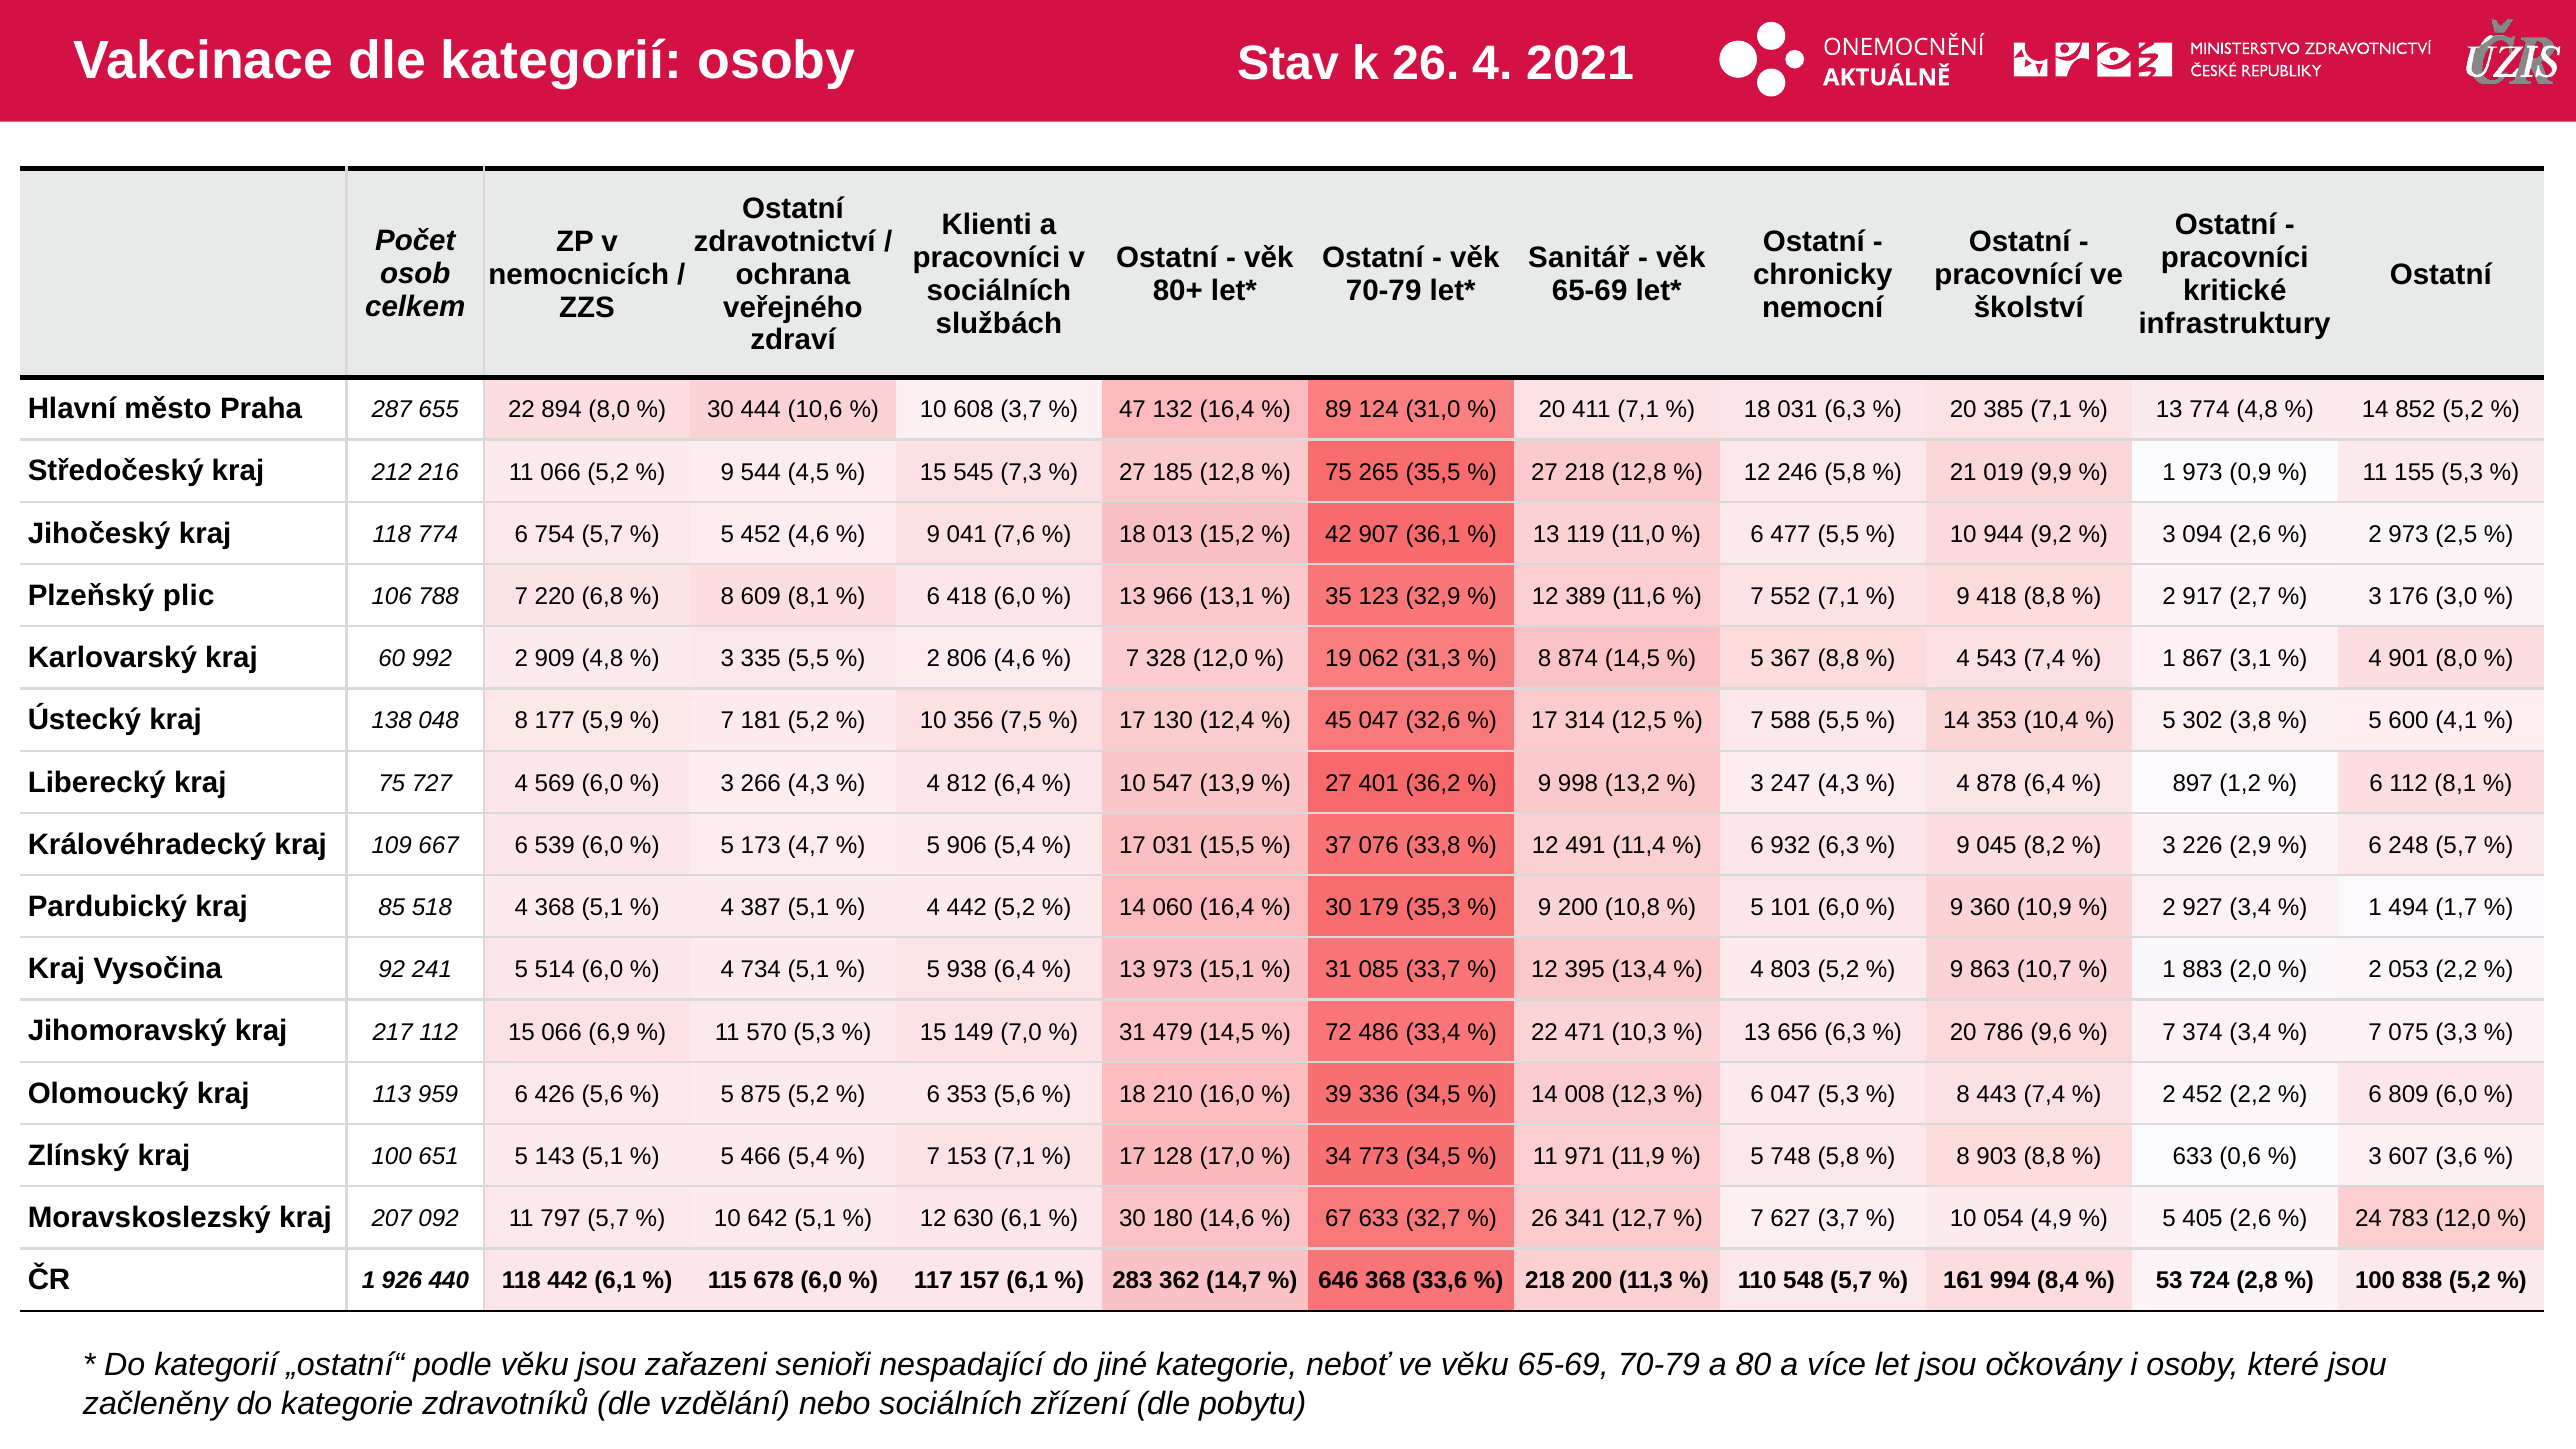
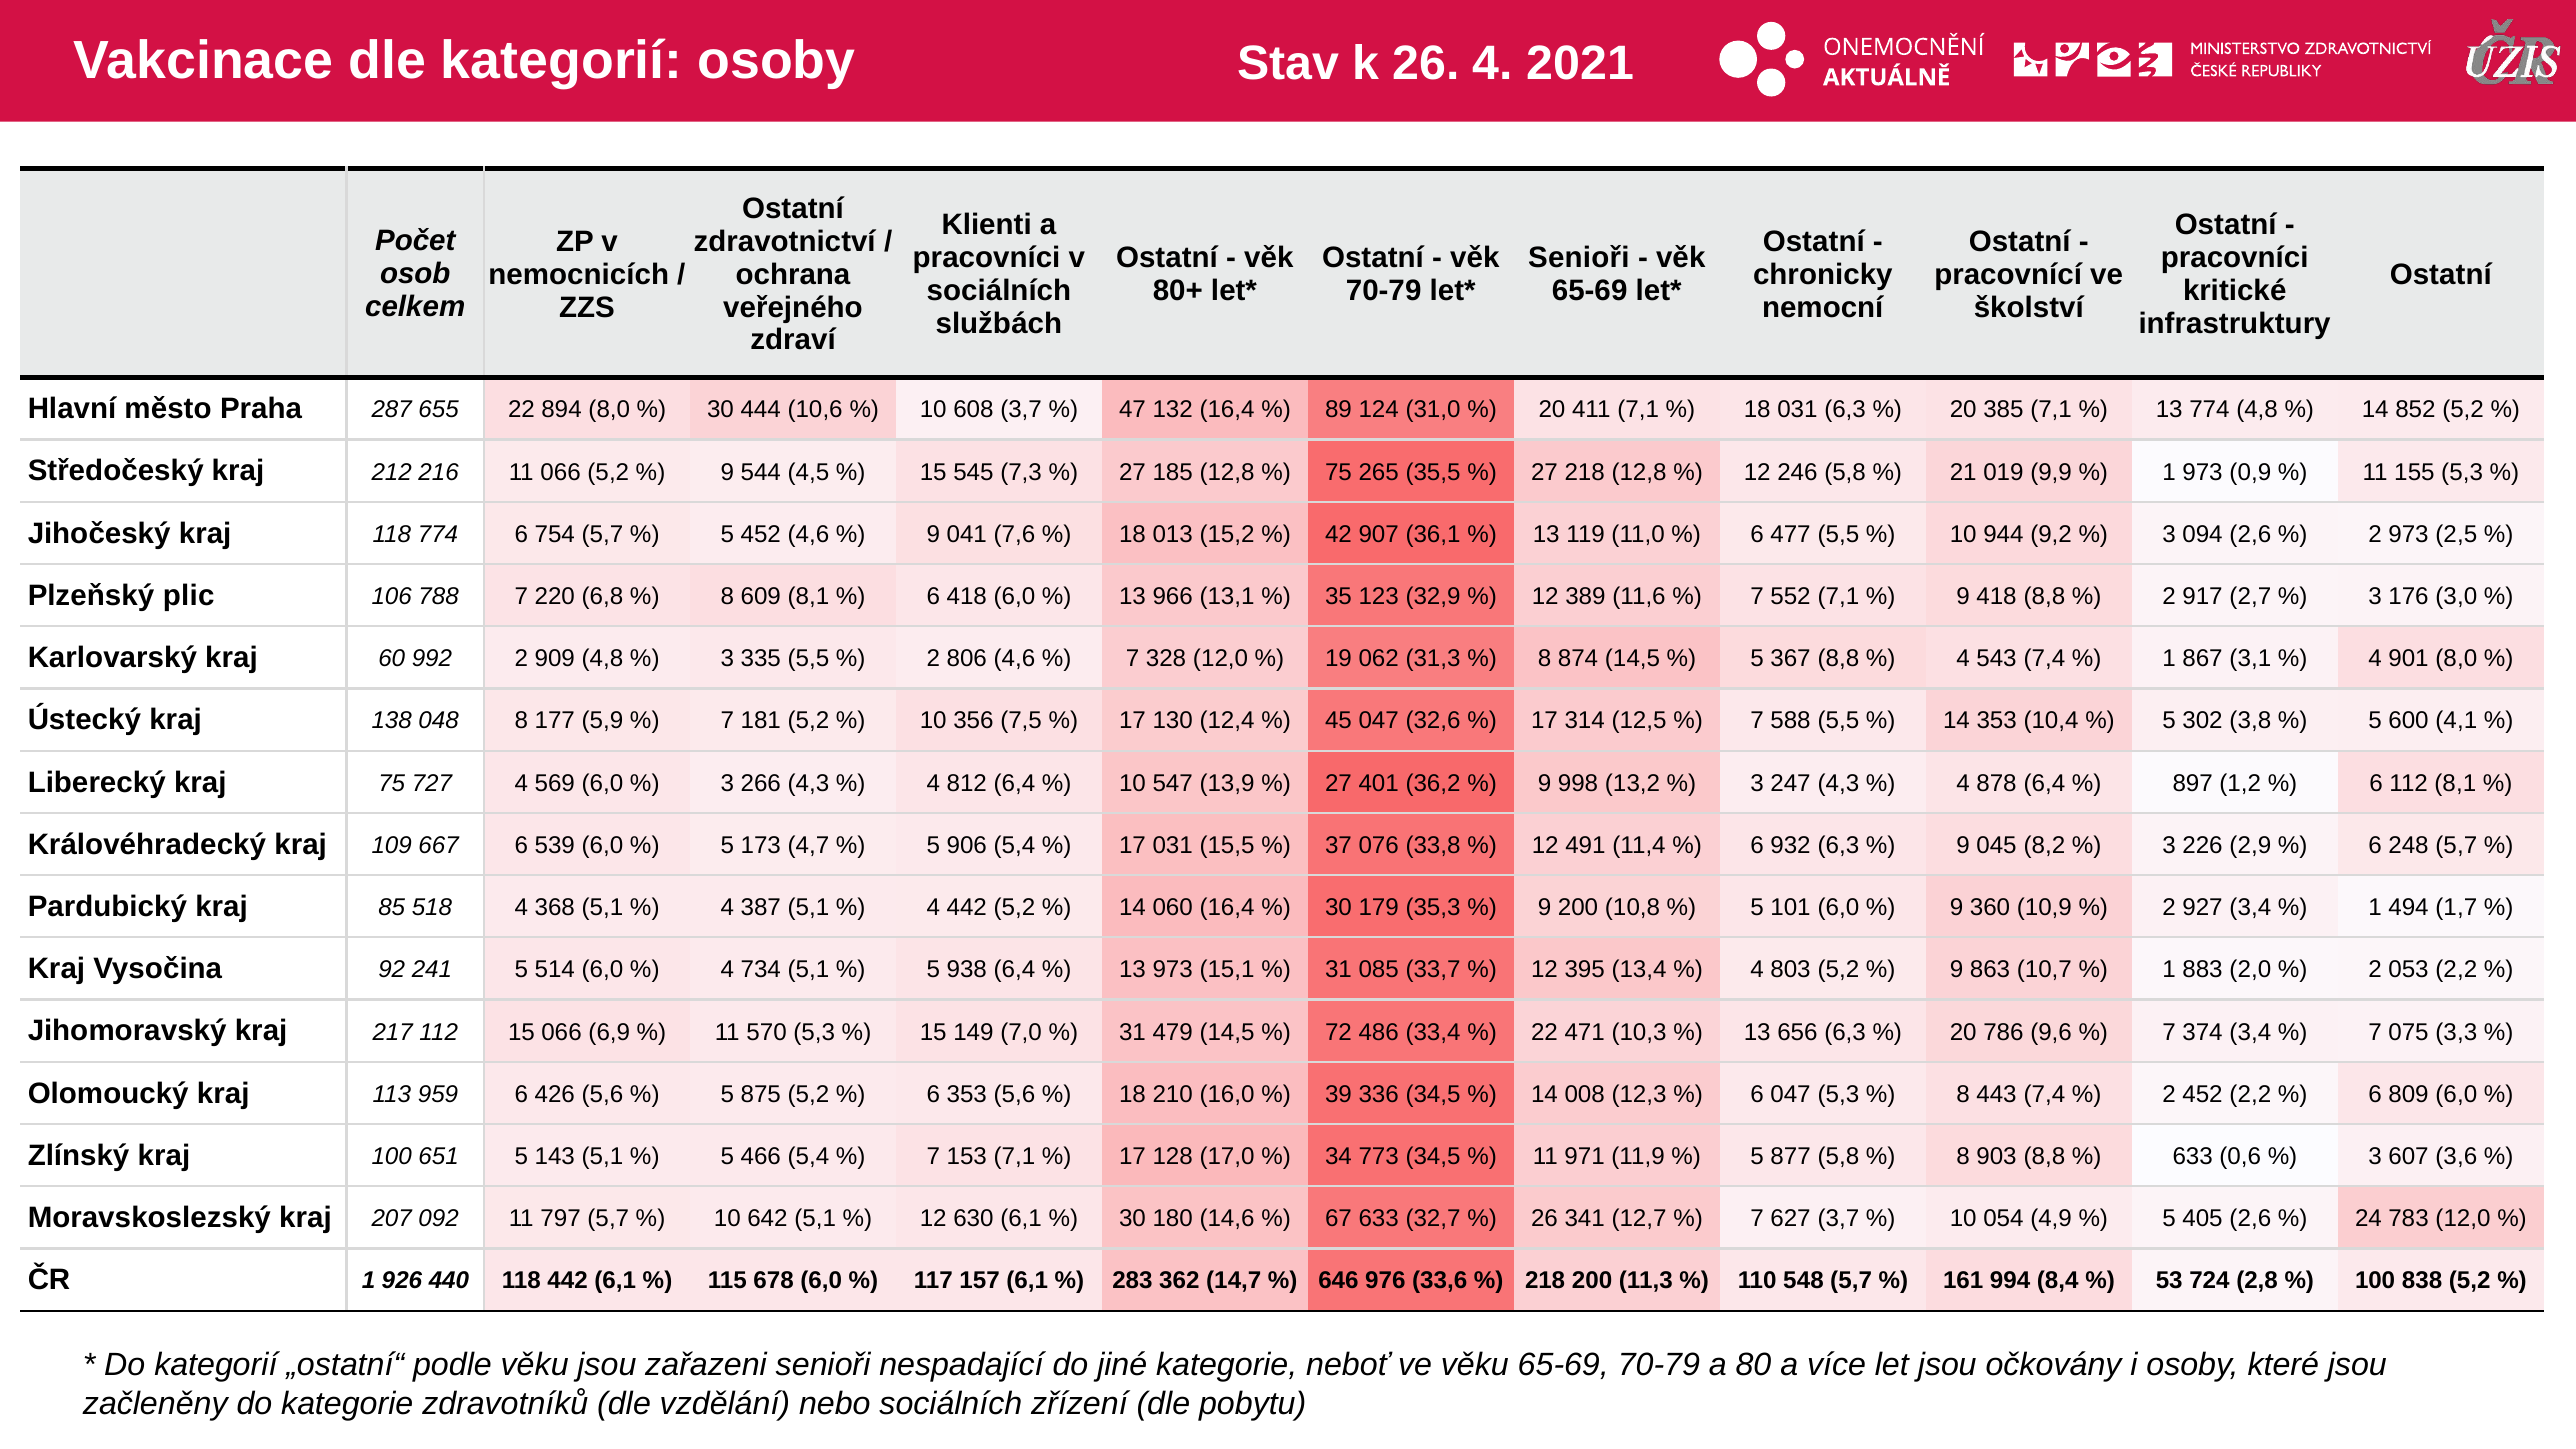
Sanitář: Sanitář -> Senioři (1579, 258)
748: 748 -> 877 (1791, 1156)
646 368: 368 -> 976 (1385, 1281)
